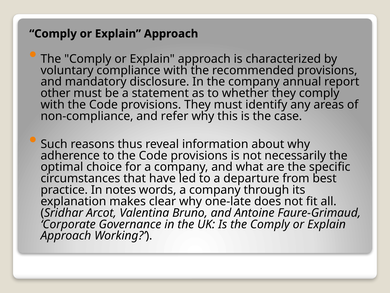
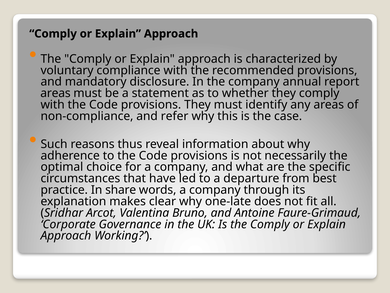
other: other -> areas (55, 93)
notes: notes -> share (121, 190)
